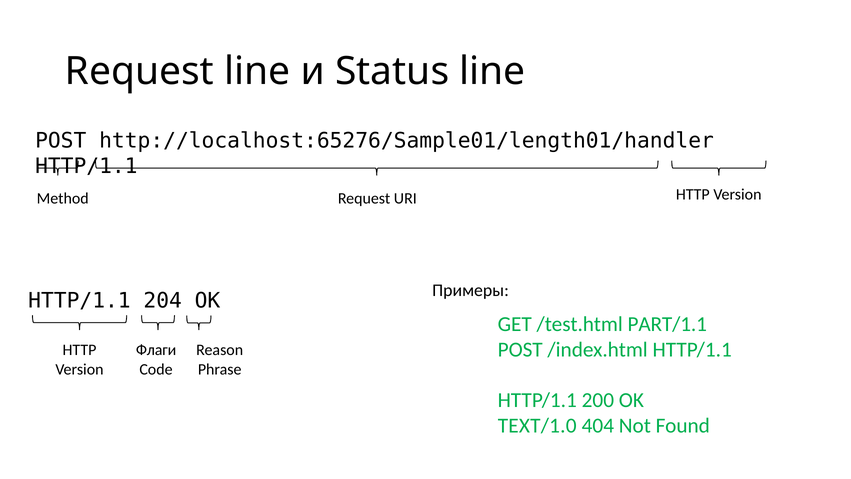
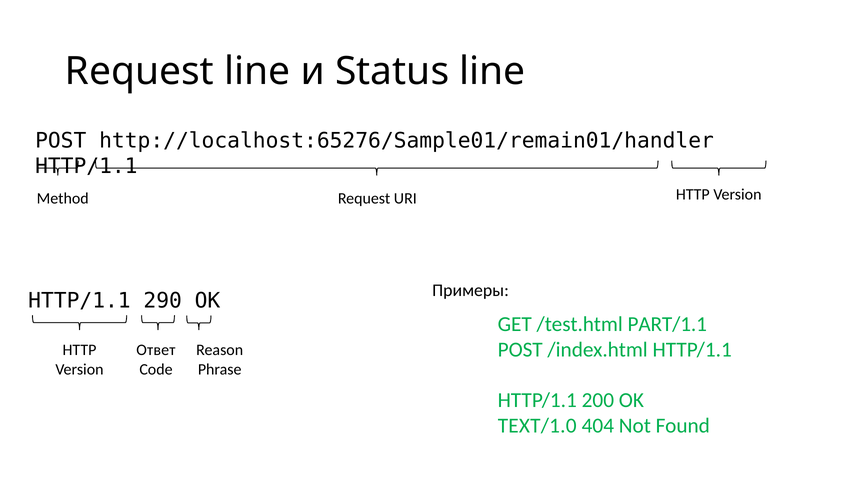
http://localhost:65276/Sample01/length01/handler: http://localhost:65276/Sample01/length01/handler -> http://localhost:65276/Sample01/remain01/handler (407, 141)
204: 204 -> 290 (163, 301)
Флаги: Флаги -> Ответ (156, 350)
